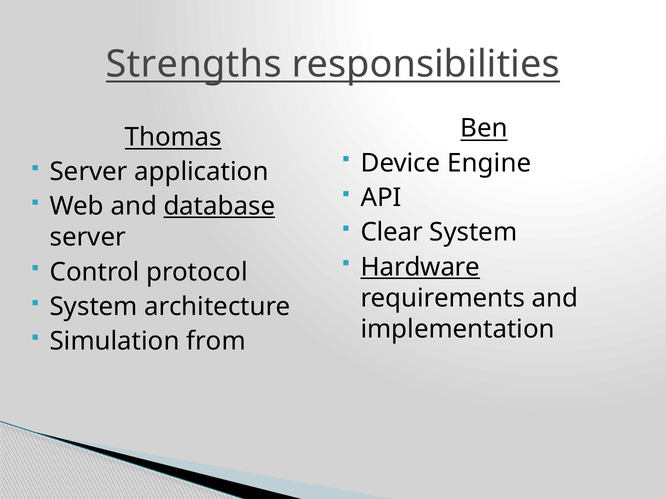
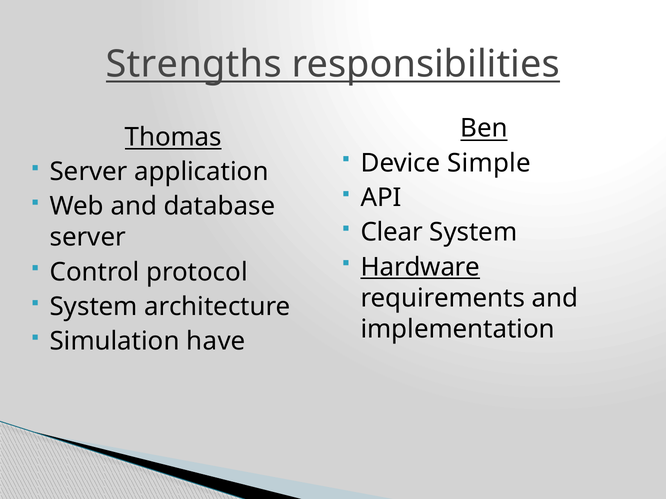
Engine: Engine -> Simple (489, 163)
database underline: present -> none (219, 207)
from: from -> have (216, 342)
